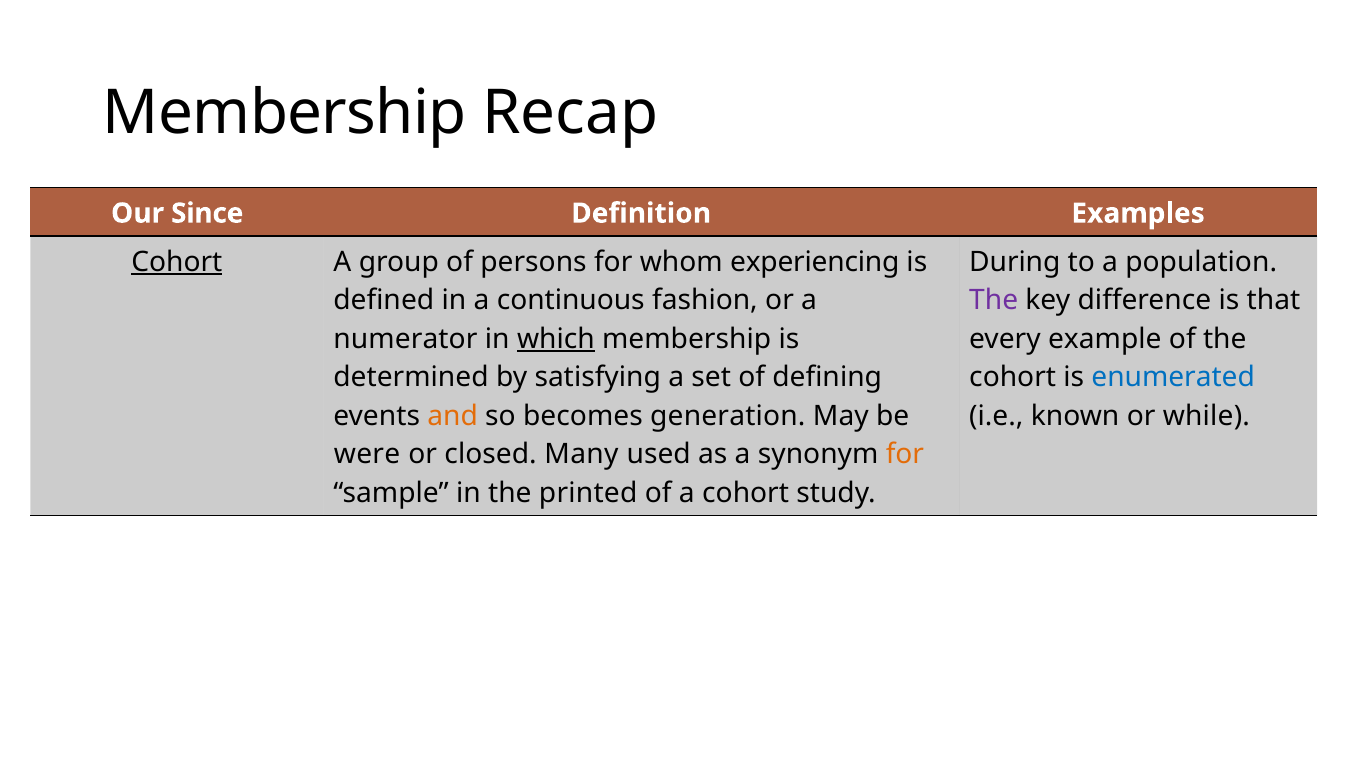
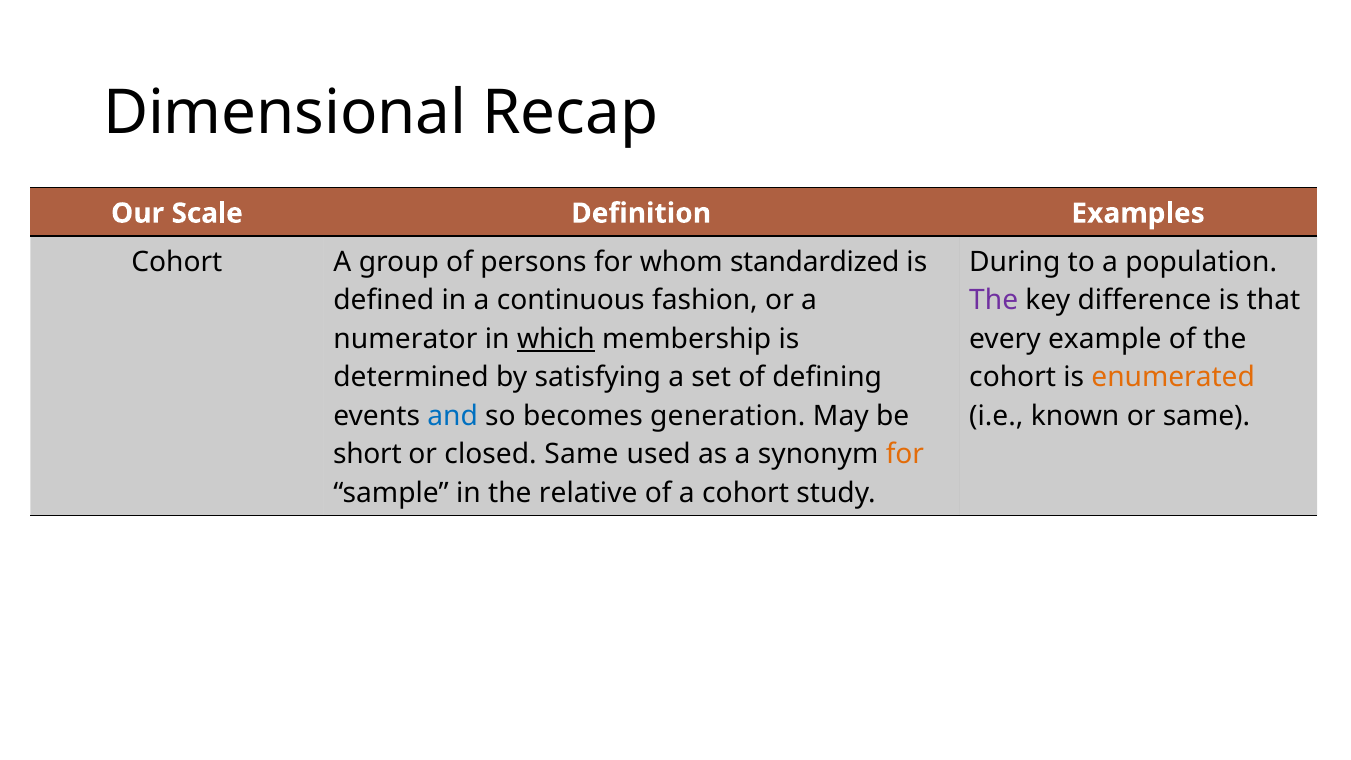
Membership: Membership -> Dimensional (285, 113)
Since: Since -> Scale (207, 213)
Cohort underline: present -> none (177, 262)
experiencing: experiencing -> standardized (815, 262)
enumerated colour: blue -> orange (1173, 377)
and colour: orange -> blue (453, 416)
or while: while -> same (1206, 416)
were: were -> short (367, 454)
closed Many: Many -> Same (581, 454)
printed: printed -> relative (588, 493)
